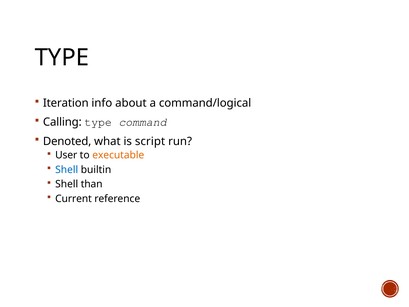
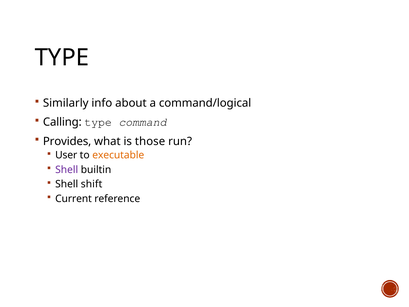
Iteration: Iteration -> Similarly (66, 103)
Denoted: Denoted -> Provides (67, 141)
script: script -> those (150, 141)
Shell colour: blue -> purple (67, 170)
than: than -> shift (92, 184)
